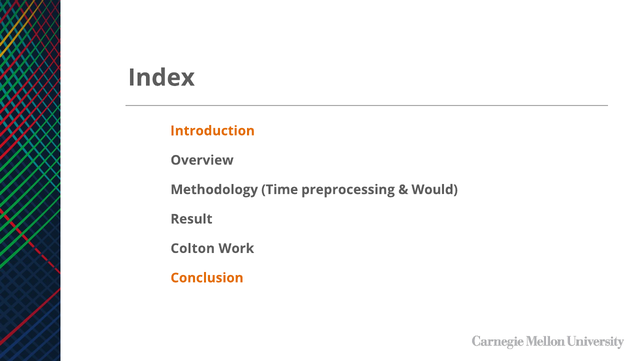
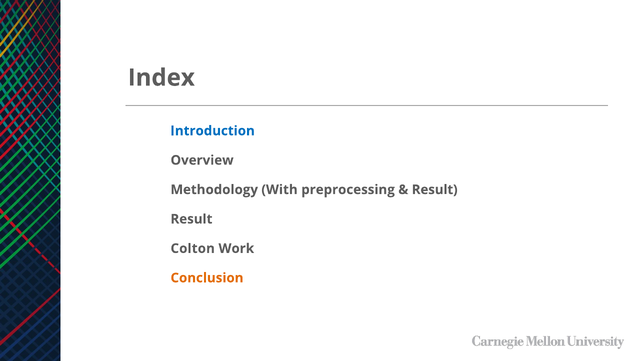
Introduction colour: orange -> blue (213, 131)
Time: Time -> With (280, 189)
Would: Would -> Result (435, 189)
